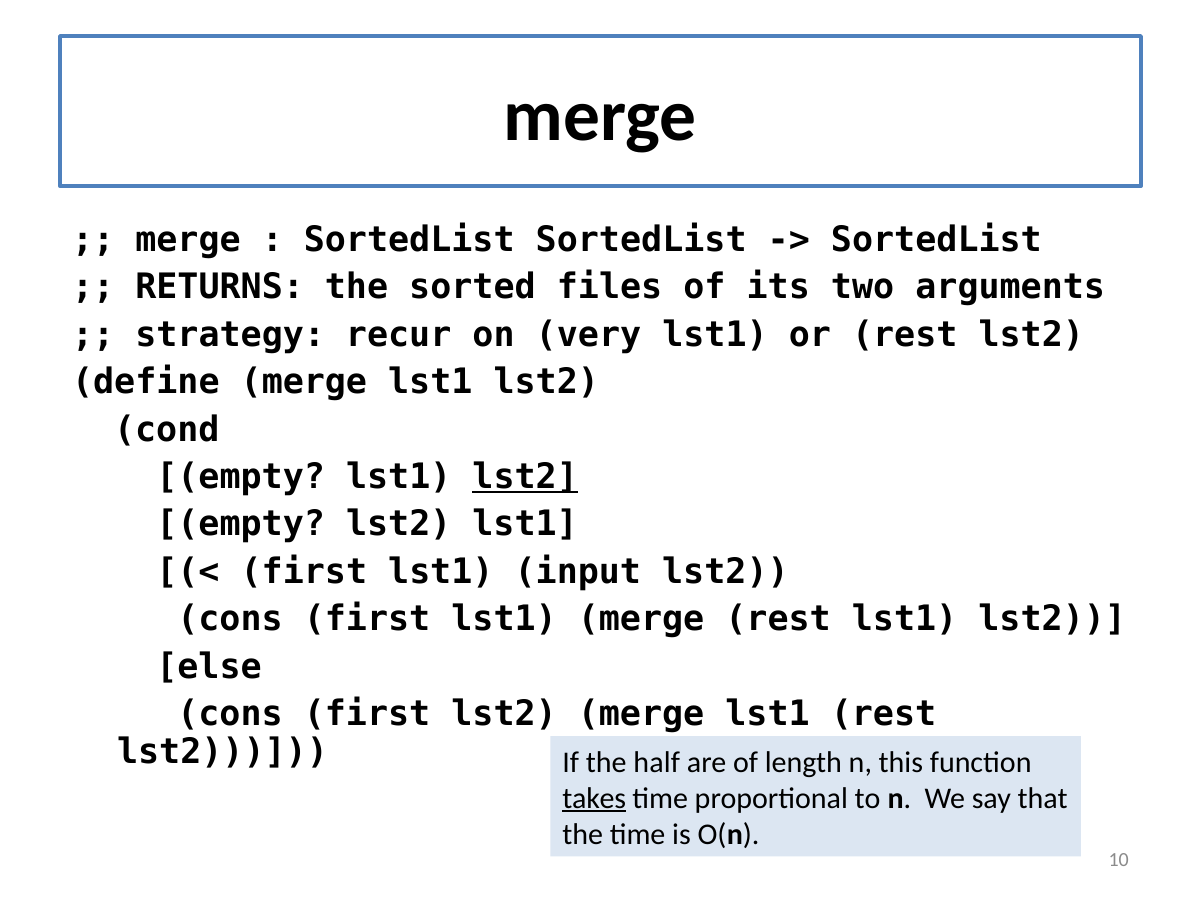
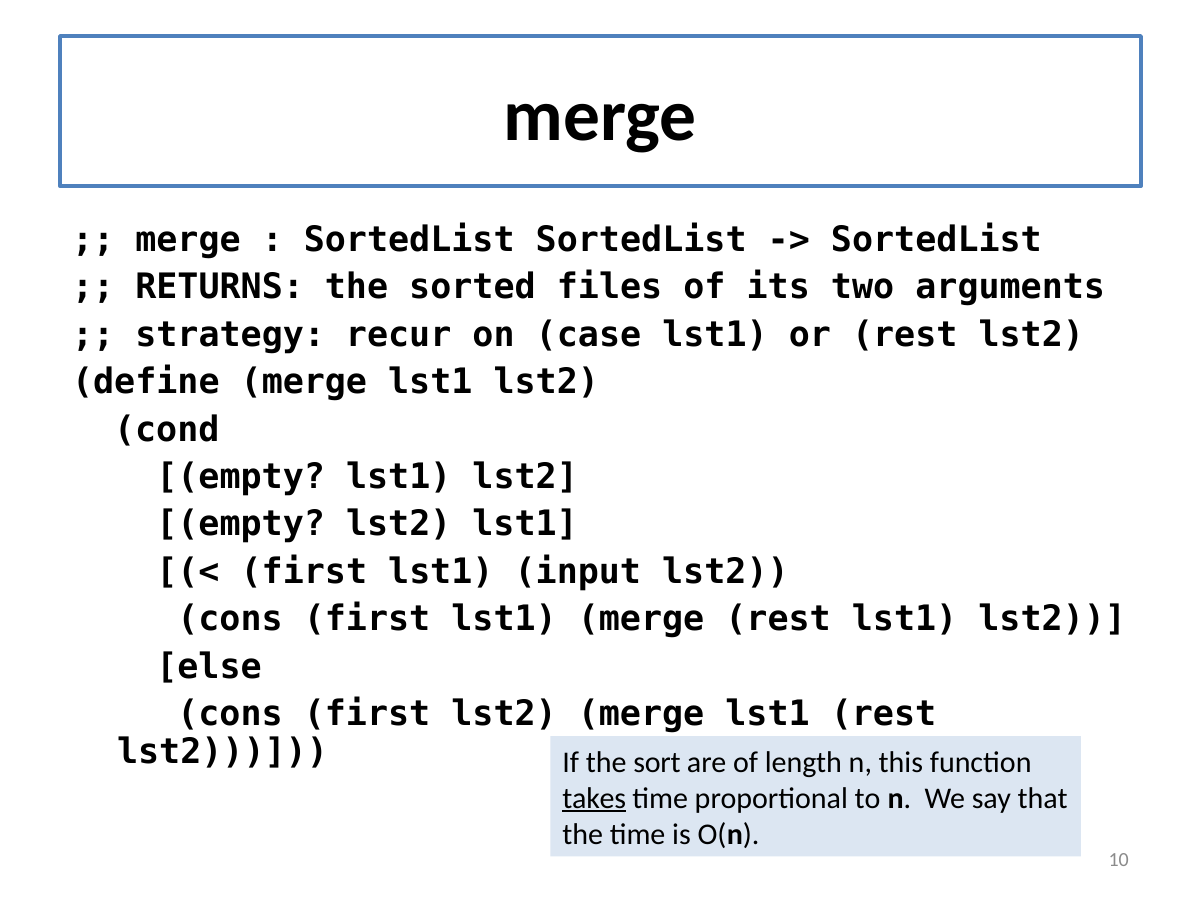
very: very -> case (588, 335)
lst2 underline: present -> none (525, 477)
half: half -> sort (657, 762)
